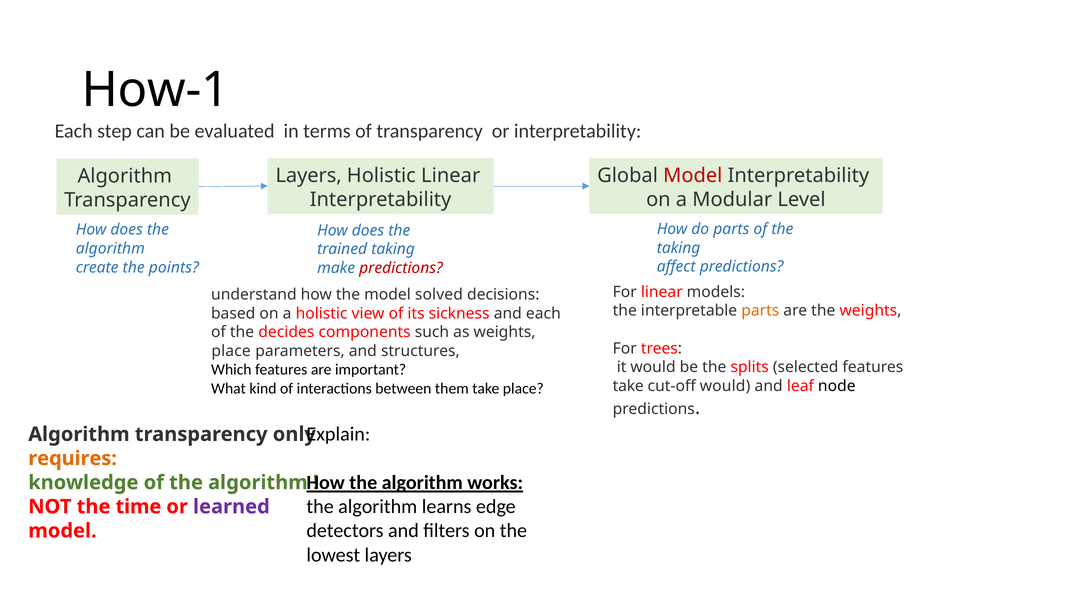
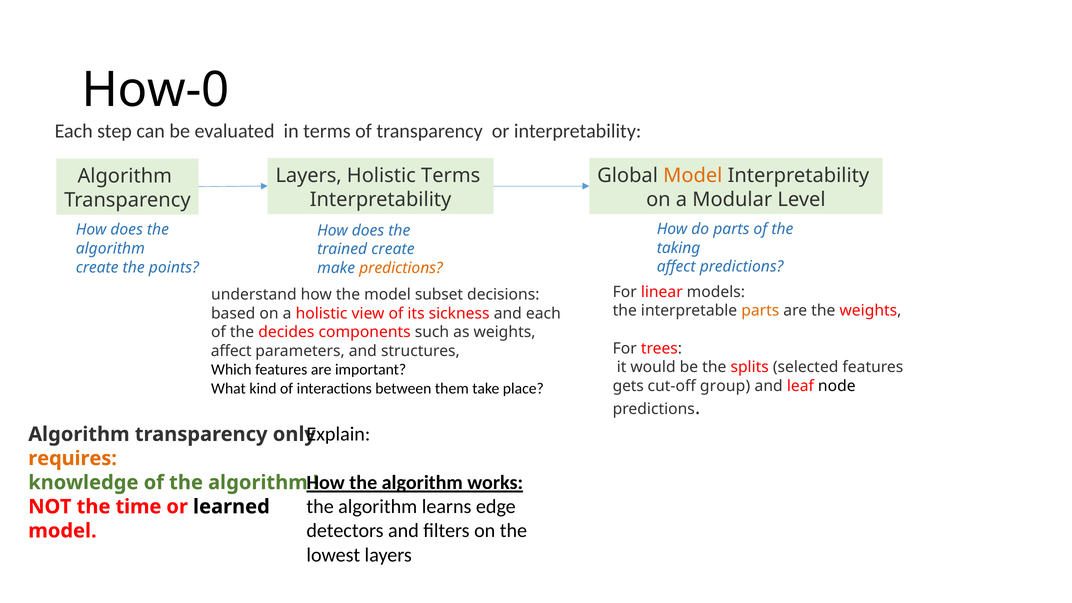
How-1: How-1 -> How-0 (156, 90)
Holistic Linear: Linear -> Terms (451, 175)
Model colour: red -> orange (693, 175)
trained taking: taking -> create (393, 249)
predictions colour: red -> orange (401, 268)
solved: solved -> subset (439, 295)
place: place -> affect (231, 351)
take: take -> gets (628, 386)
cut-off would: would -> group (725, 386)
learned colour: purple -> black (231, 507)
